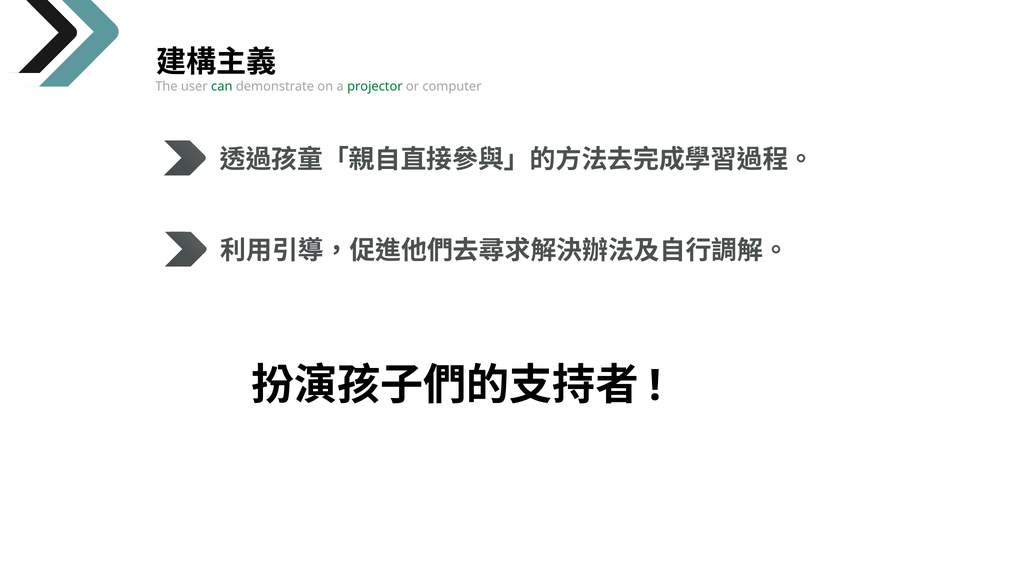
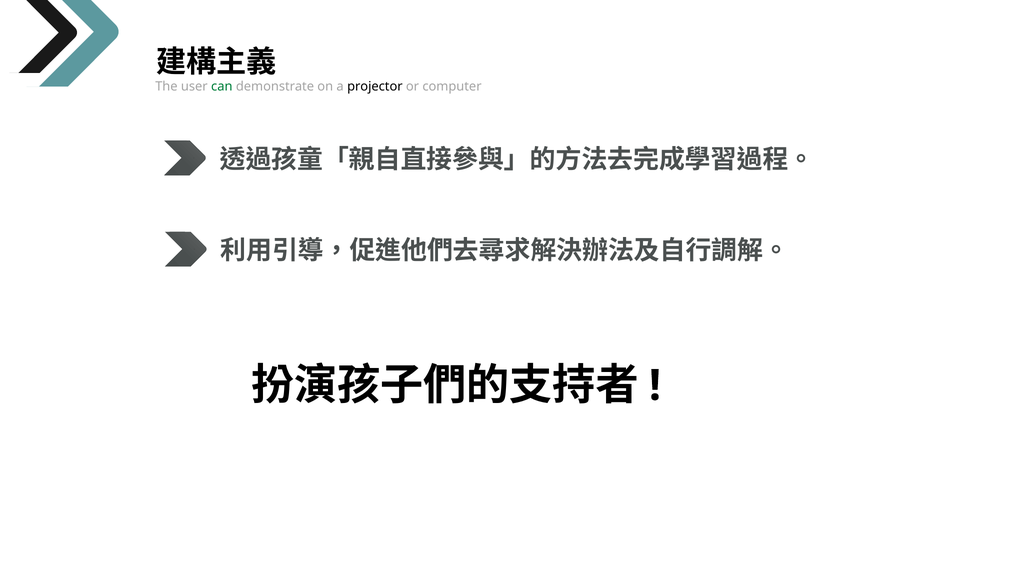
projector colour: green -> black (375, 86)
